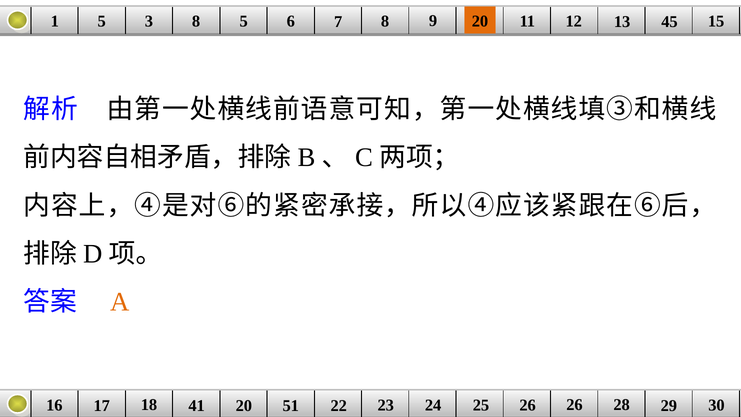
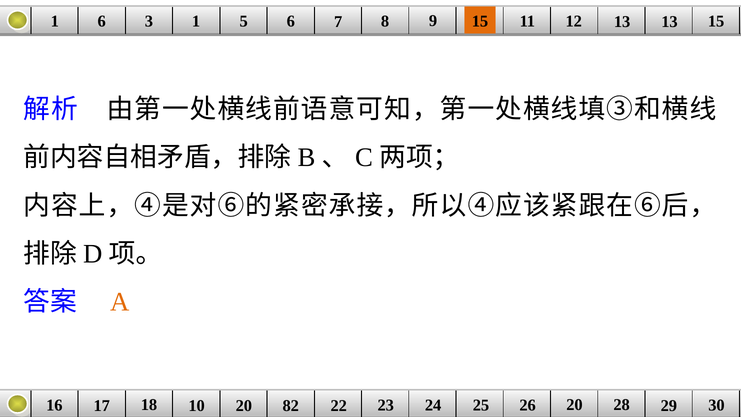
1 5: 5 -> 6 (102, 21)
3 8: 8 -> 1 (196, 21)
9 20: 20 -> 15 (480, 21)
13 45: 45 -> 13 (669, 22)
41: 41 -> 10 (197, 406)
51: 51 -> 82 (291, 406)
26 26: 26 -> 20 (575, 404)
